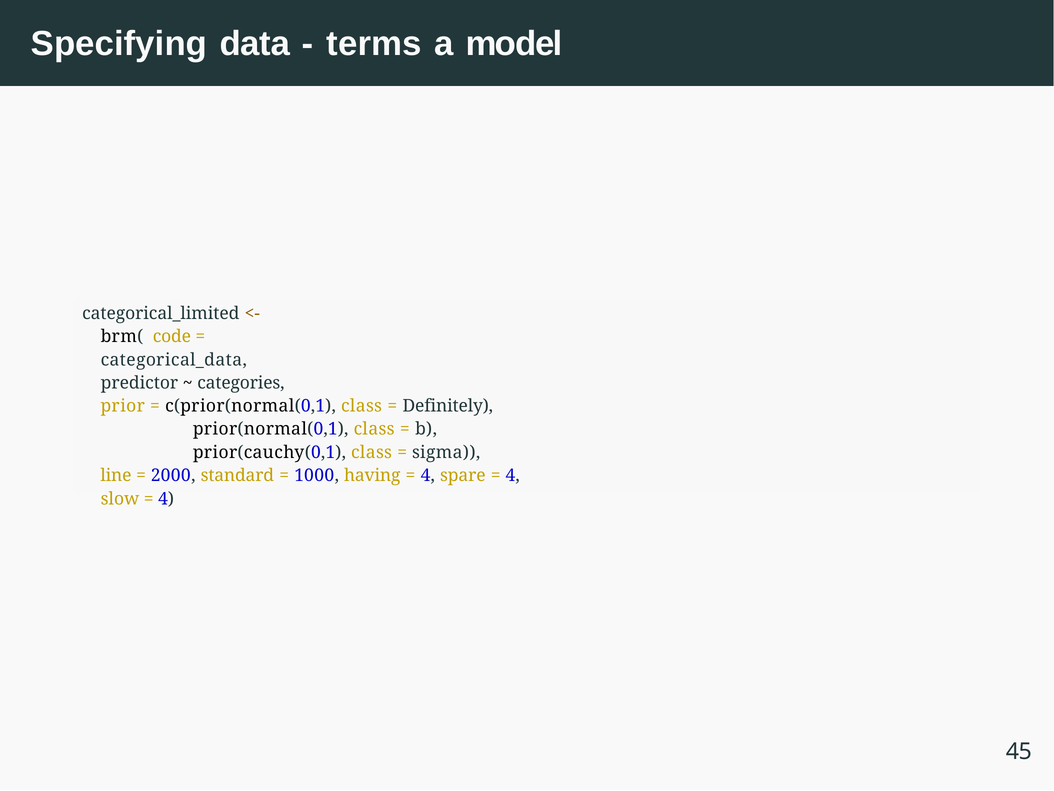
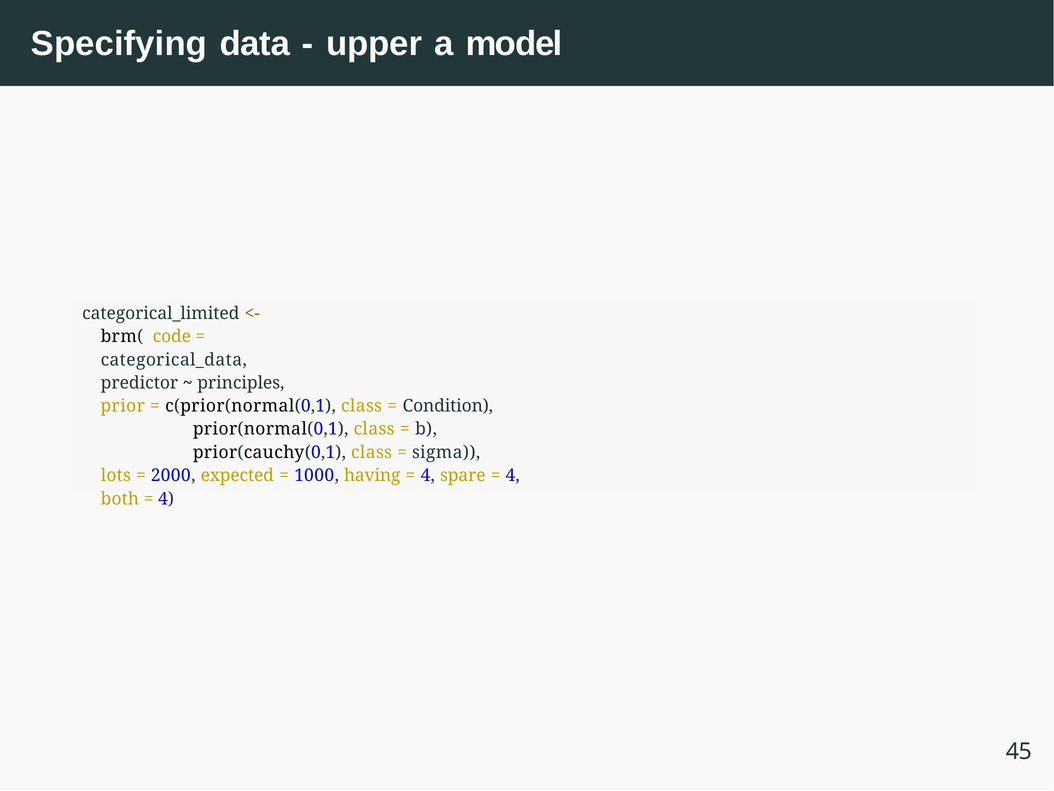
terms: terms -> upper (374, 44)
categories: categories -> principles (241, 383)
Definitely: Definitely -> Condition (448, 406)
line: line -> lots (116, 476)
standard: standard -> expected (237, 476)
slow: slow -> both (120, 499)
